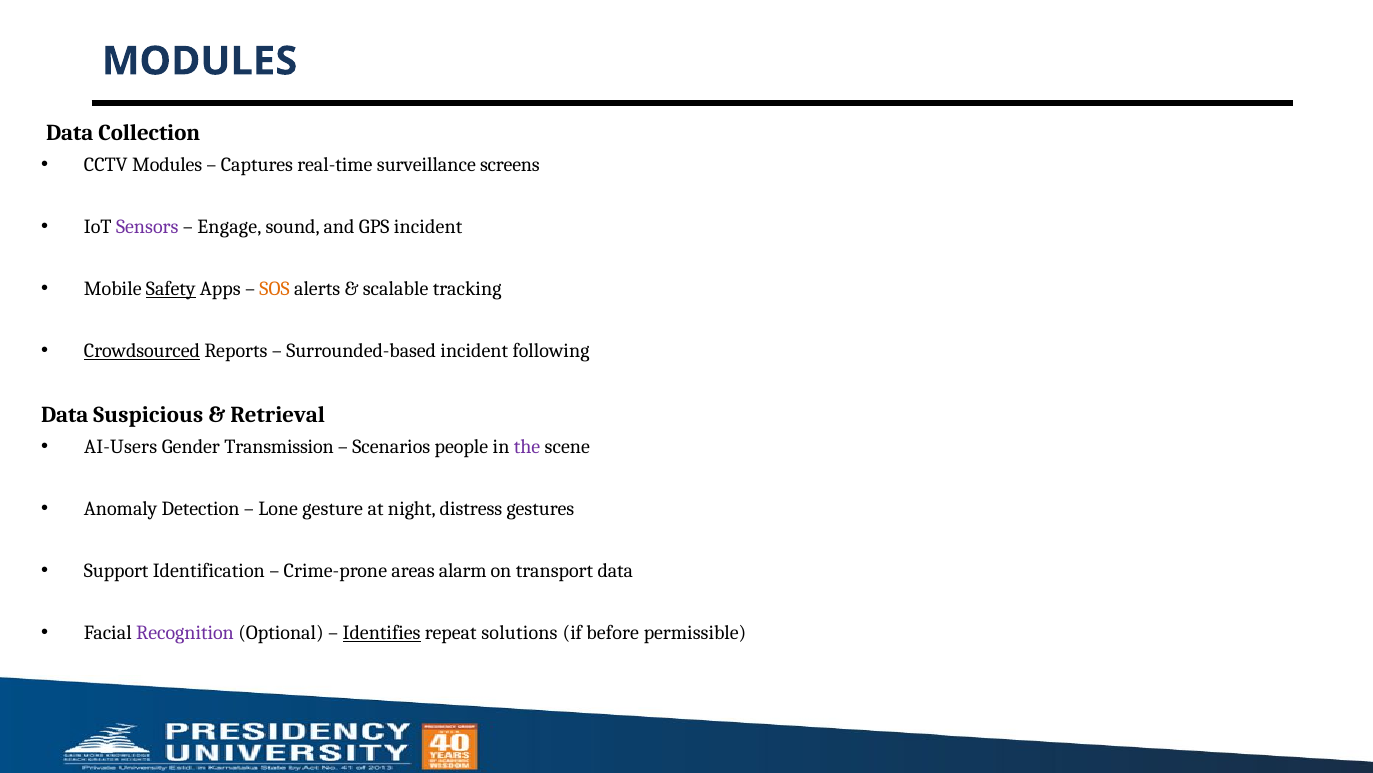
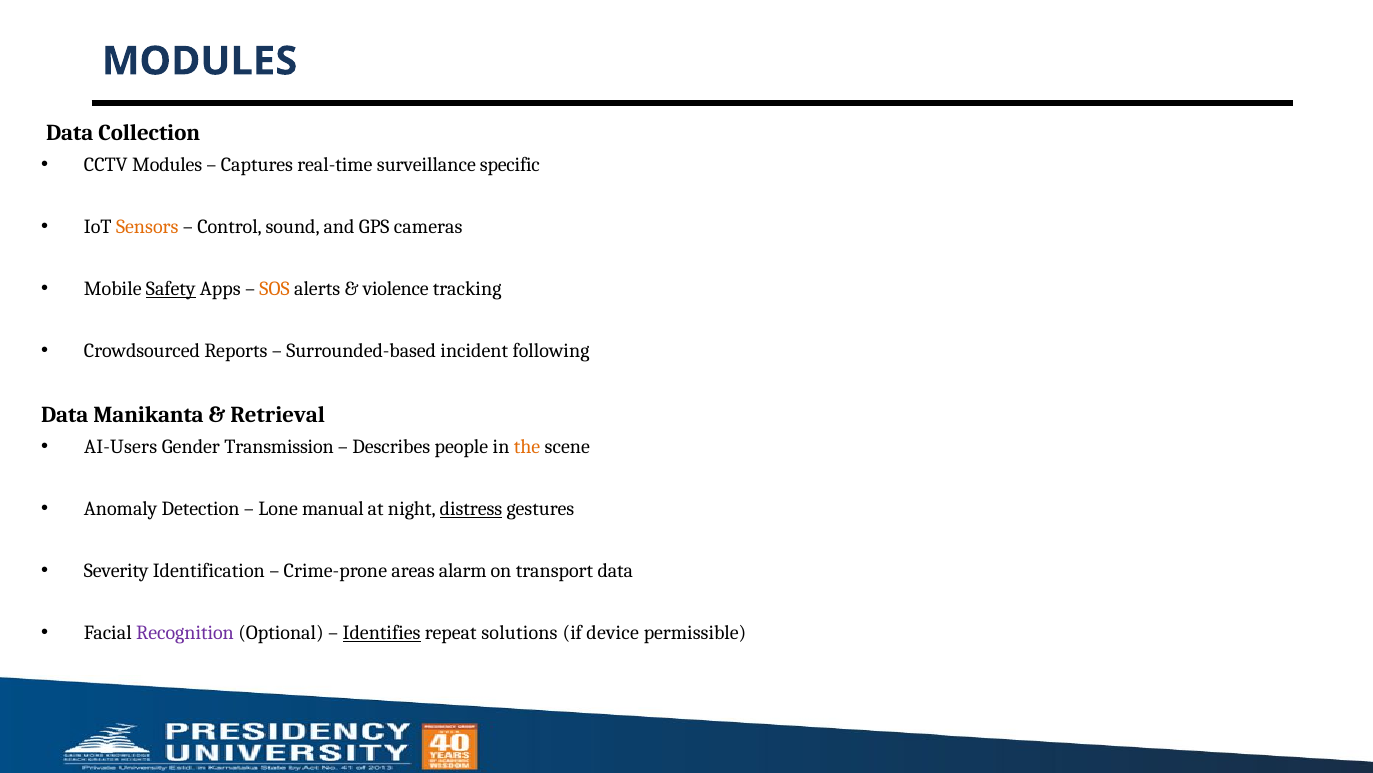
screens: screens -> specific (510, 165)
Sensors colour: purple -> orange (147, 227)
Engage: Engage -> Control (230, 227)
GPS incident: incident -> cameras (428, 227)
scalable: scalable -> violence (396, 289)
Crowdsourced underline: present -> none (142, 351)
Suspicious: Suspicious -> Manikanta (149, 414)
Scenarios: Scenarios -> Describes (391, 447)
the colour: purple -> orange (527, 447)
gesture: gesture -> manual (333, 509)
distress underline: none -> present (471, 509)
Support: Support -> Severity (116, 570)
before: before -> device (613, 632)
